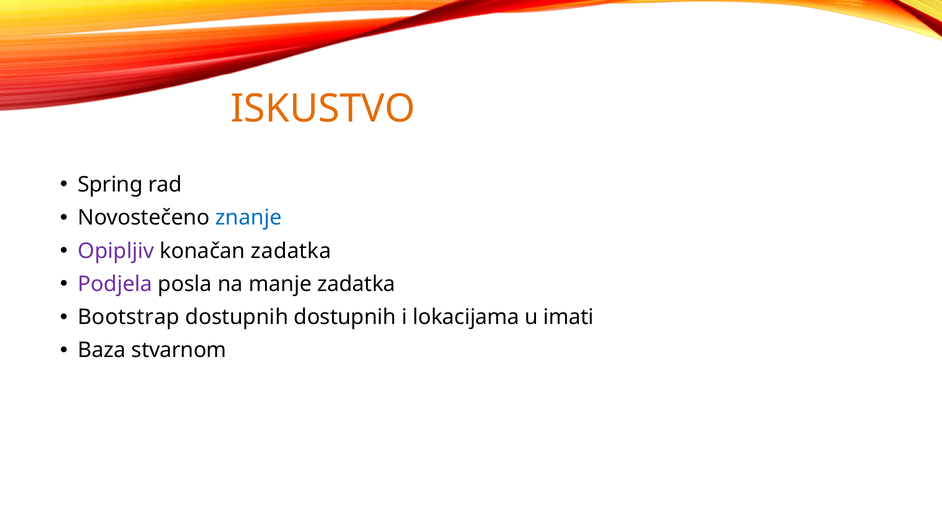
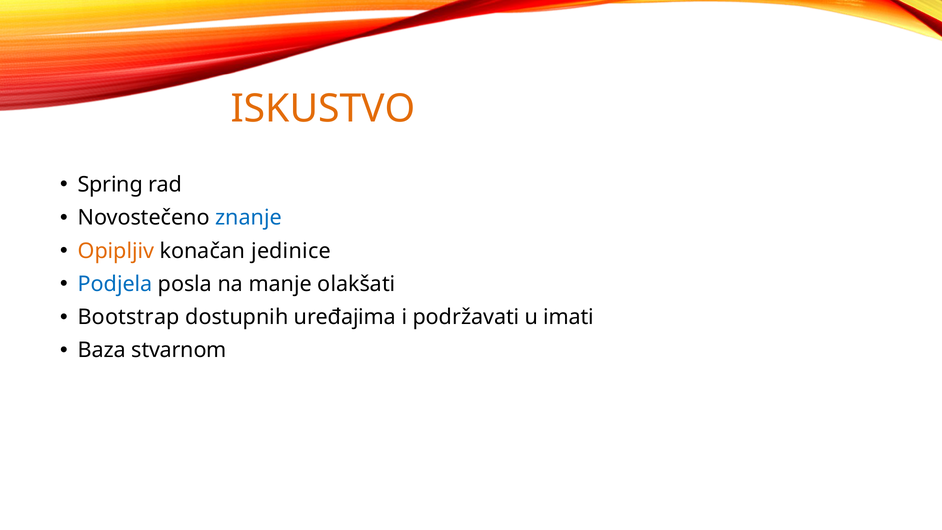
Opipljiv colour: purple -> orange (116, 251)
konačan zadatka: zadatka -> jedinice (291, 251)
Podjela colour: purple -> blue (115, 284)
manje zadatka: zadatka -> olakšati (356, 284)
dostupnih dostupnih: dostupnih -> uređajima (345, 317)
lokacijama: lokacijama -> podržavati (466, 317)
